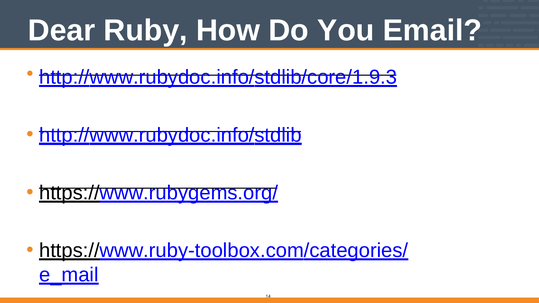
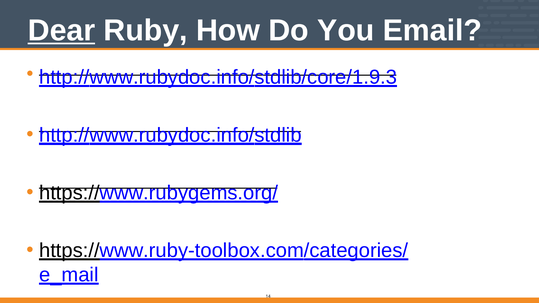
Dear underline: none -> present (61, 30)
